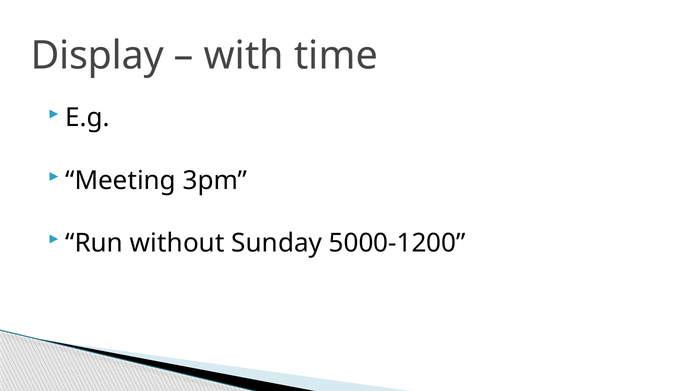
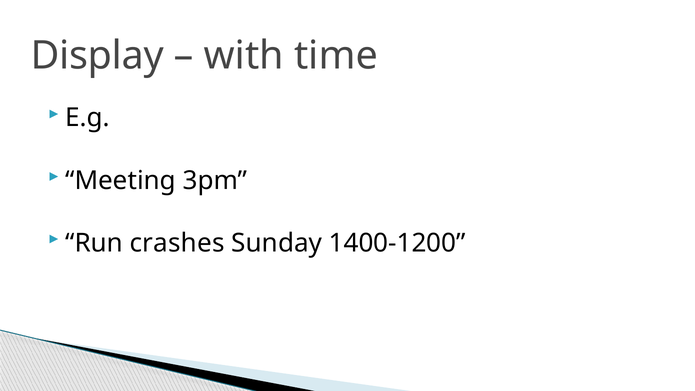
without: without -> crashes (177, 243)
5000-1200: 5000-1200 -> 1400-1200 (397, 243)
